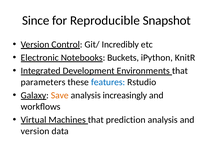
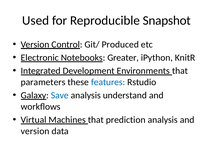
Since: Since -> Used (36, 21)
Incredibly: Incredibly -> Produced (120, 45)
Buckets: Buckets -> Greater (123, 58)
Save colour: orange -> blue (60, 96)
increasingly: increasingly -> understand (125, 96)
